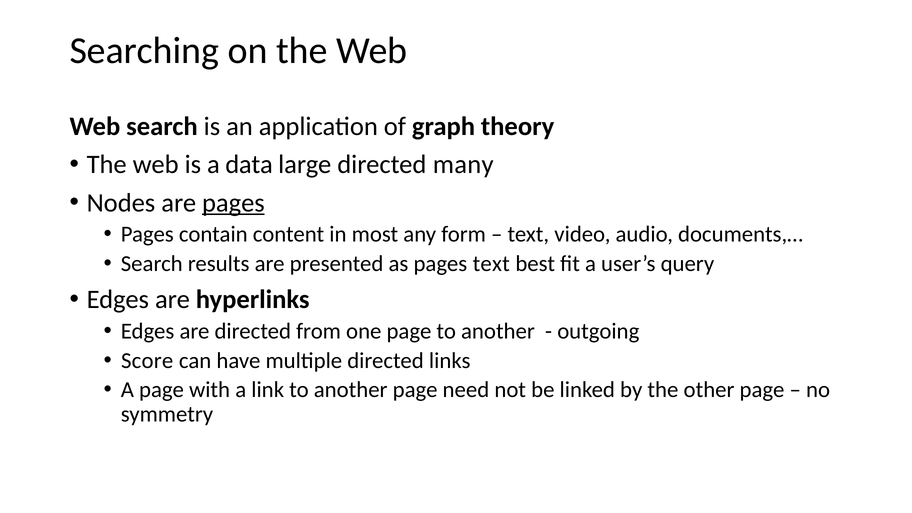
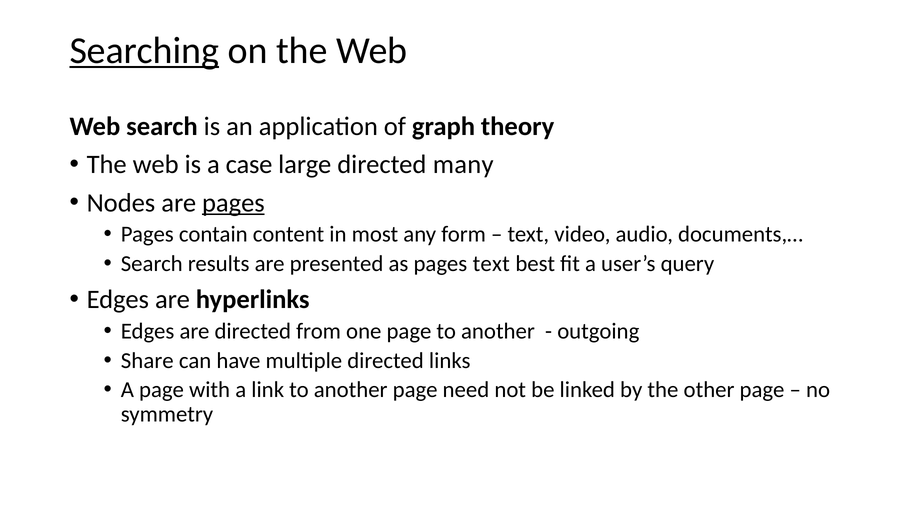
Searching underline: none -> present (144, 51)
data: data -> case (249, 165)
Score: Score -> Share (147, 360)
